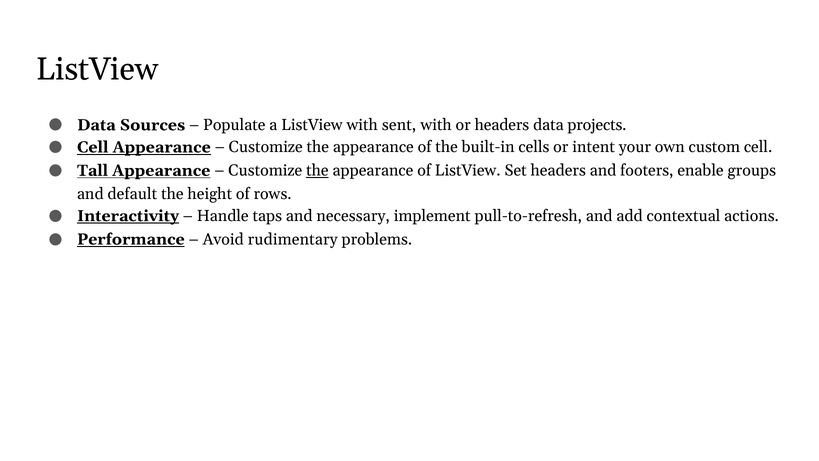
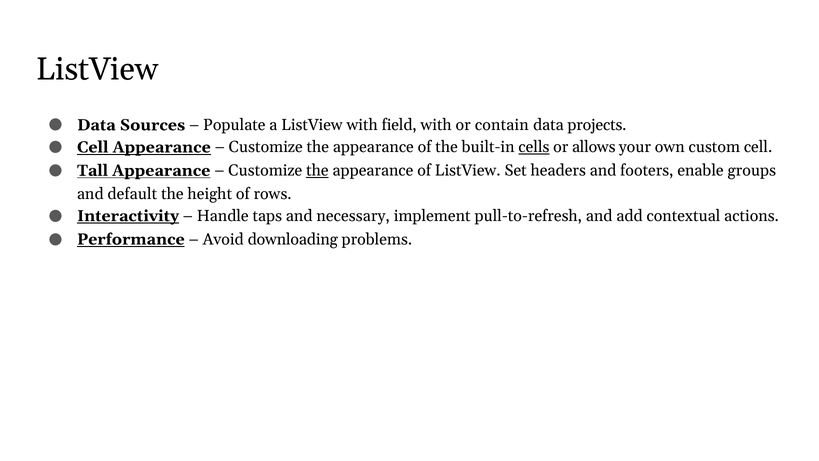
sent: sent -> field (399, 125)
or headers: headers -> contain (502, 125)
cells underline: none -> present (534, 147)
intent: intent -> allows (594, 147)
rudimentary: rudimentary -> downloading (293, 239)
